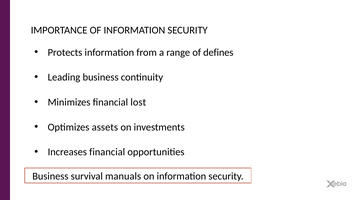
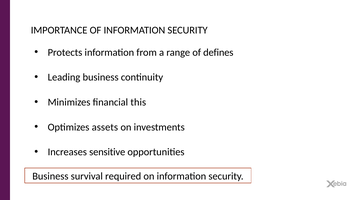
lost: lost -> this (138, 102)
Increases financial: financial -> sensitive (107, 152)
manuals: manuals -> required (123, 176)
